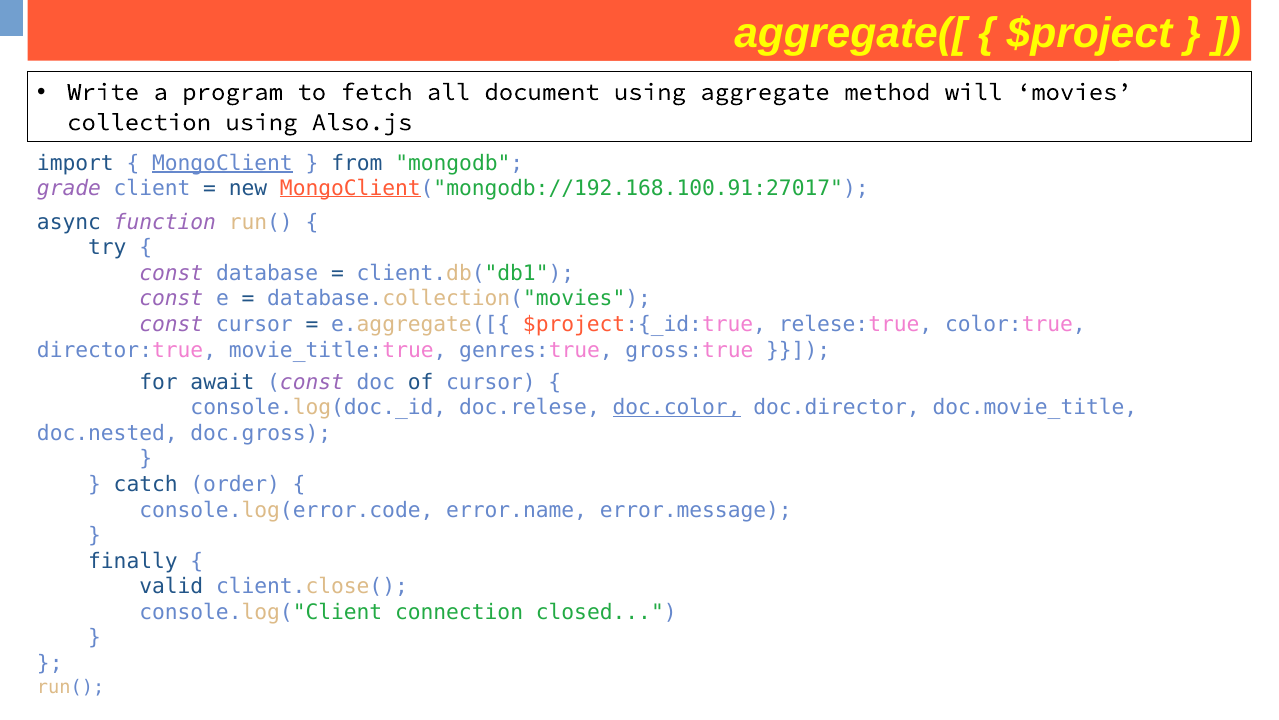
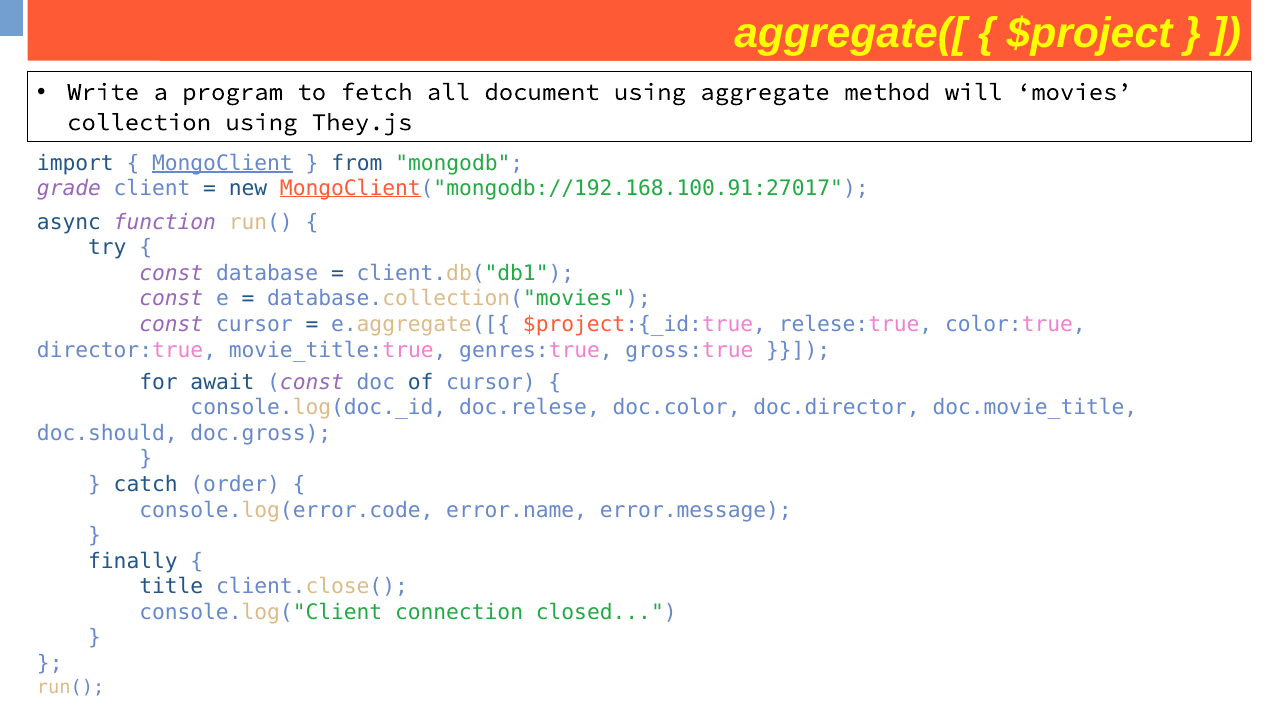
Also.js: Also.js -> They.js (362, 122)
doc.color underline: present -> none (677, 407)
doc.nested: doc.nested -> doc.should (107, 433)
valid: valid -> title (171, 586)
